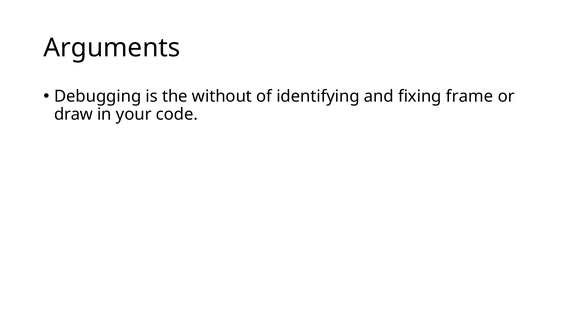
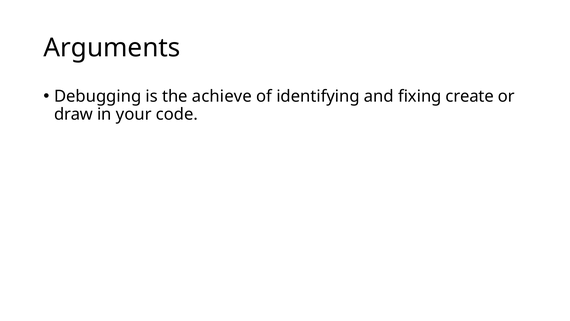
without: without -> achieve (222, 96)
frame: frame -> create (470, 96)
